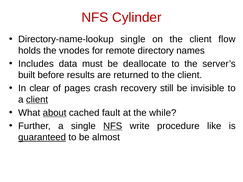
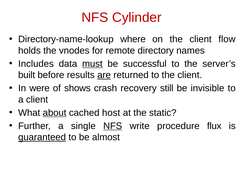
Directory-name-lookup single: single -> where (133, 39)
must underline: none -> present (92, 64)
deallocate: deallocate -> successful (145, 64)
are underline: none -> present (104, 75)
clear: clear -> were (40, 88)
pages: pages -> shows (77, 88)
client underline: present -> none (37, 100)
fault: fault -> host (111, 113)
while: while -> static (163, 113)
like: like -> flux (214, 126)
